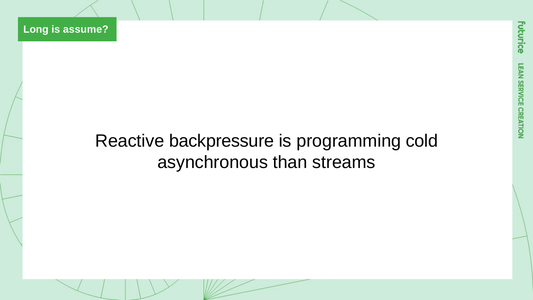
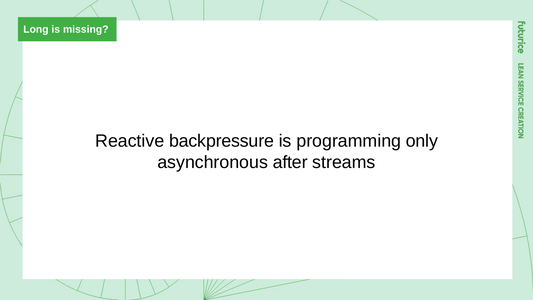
assume: assume -> missing (86, 29)
cold: cold -> only (422, 141)
than: than -> after (290, 162)
